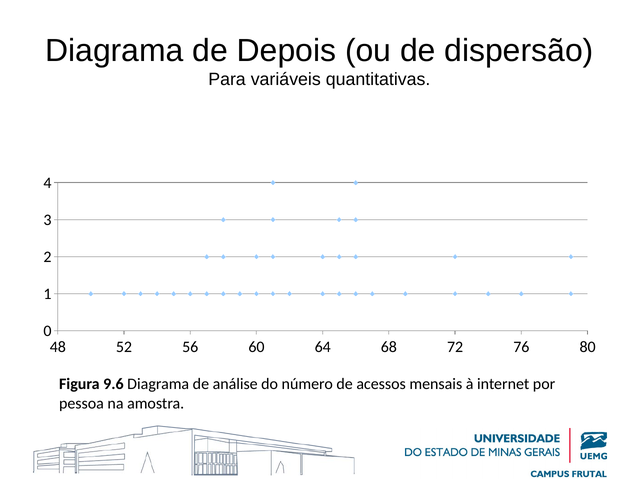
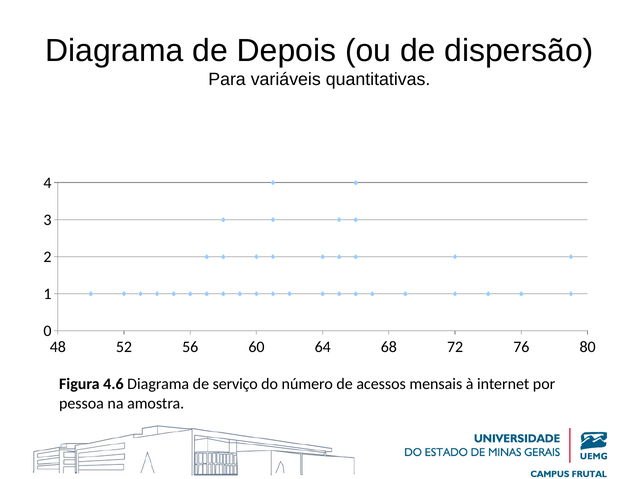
9.6: 9.6 -> 4.6 (113, 384)
análise: análise -> serviço (235, 384)
